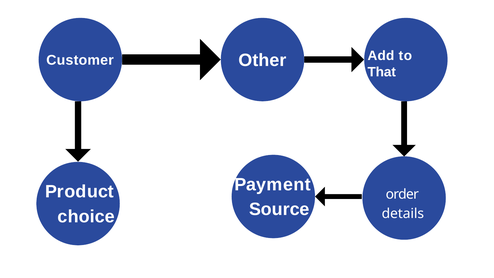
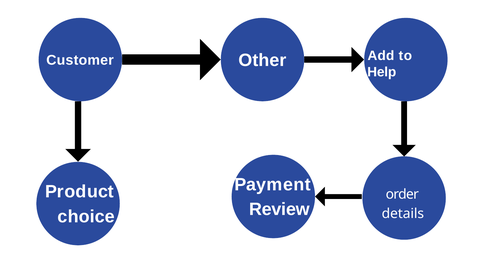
That: That -> Help (382, 72)
Source: Source -> Review (279, 209)
